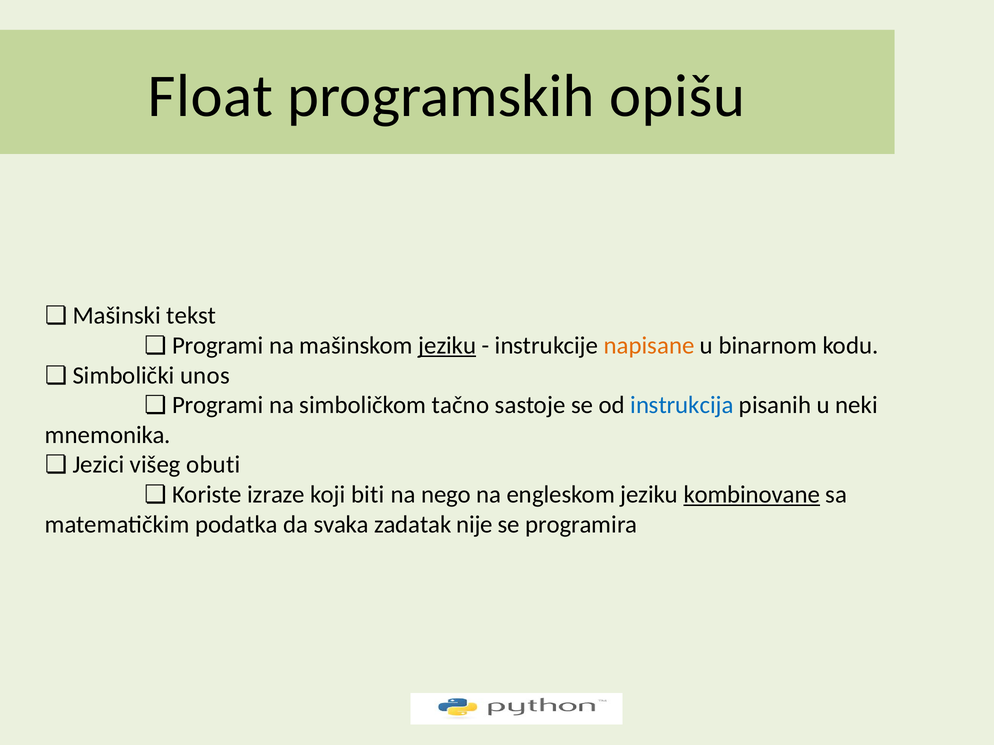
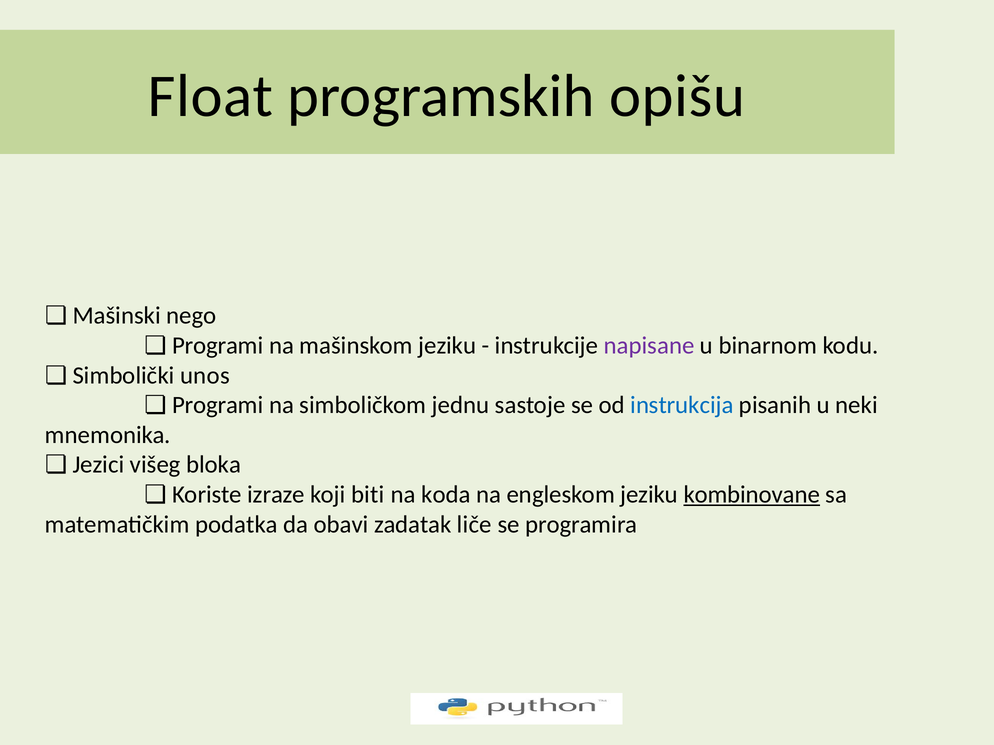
tekst: tekst -> nego (191, 316)
jeziku underline: present -> none (447, 346)
napisane colour: orange -> purple (649, 346)
tačno: tačno -> jednu (460, 405)
obuti: obuti -> bloka (214, 465)
nego: nego -> koda (446, 495)
svaka: svaka -> obavi (341, 525)
nije: nije -> liče (474, 525)
